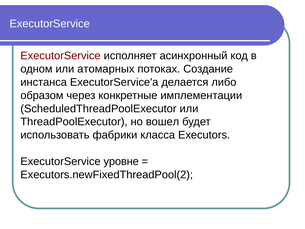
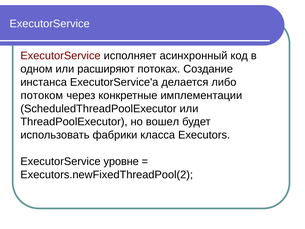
атомарных: атомарных -> расширяют (106, 69)
образом: образом -> потоком (42, 95)
